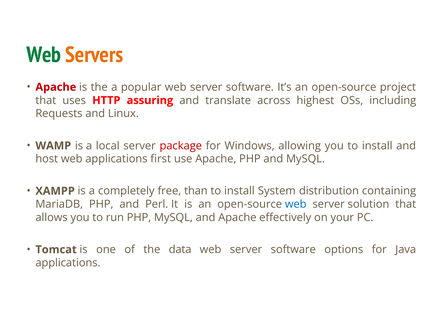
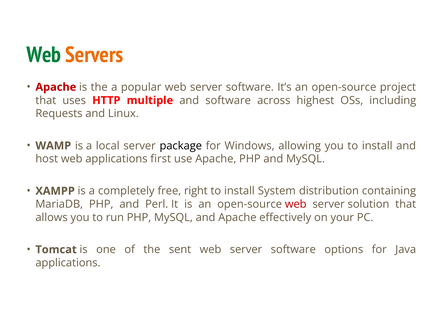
assuring: assuring -> multiple (150, 100)
and translate: translate -> software (228, 100)
package colour: red -> black (181, 146)
than: than -> right (196, 191)
web colour: blue -> red (296, 204)
data: data -> sent (180, 250)
